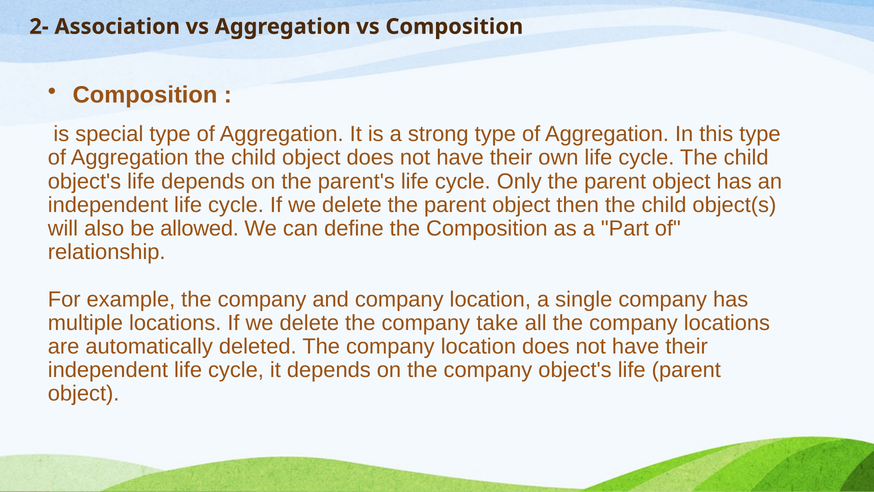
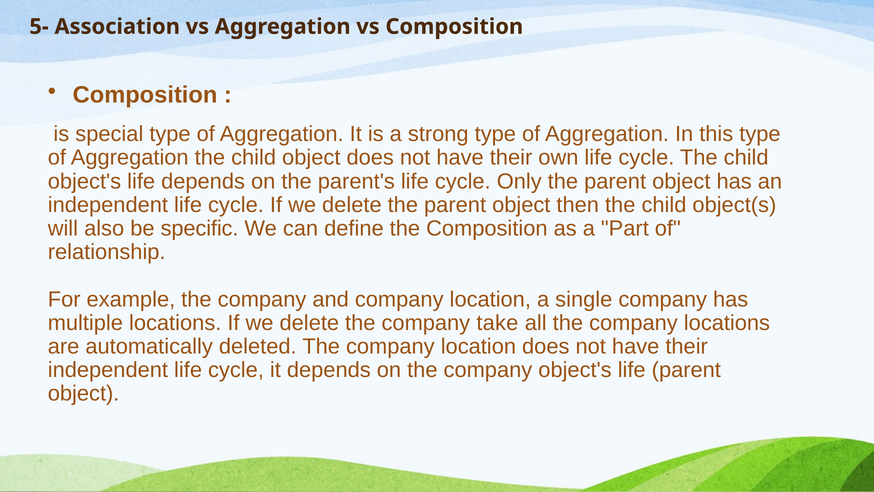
2-: 2- -> 5- (39, 27)
allowed: allowed -> specific (200, 228)
